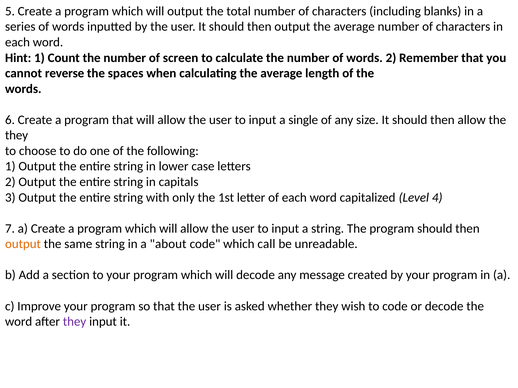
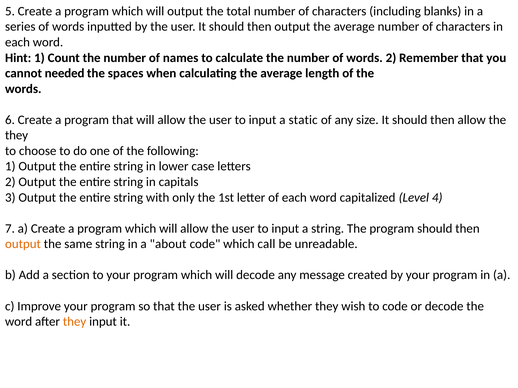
screen: screen -> names (181, 58)
reverse: reverse -> needed (65, 73)
single: single -> static (303, 120)
they colour: purple -> orange (75, 322)
